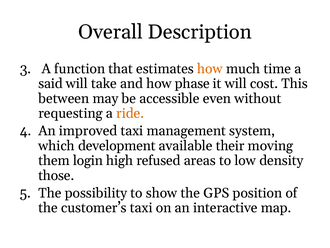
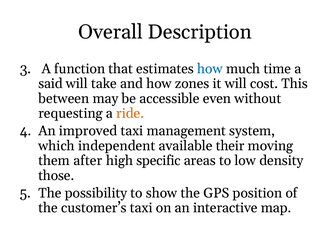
how colour: orange -> blue (210, 69)
phase: phase -> zones (192, 83)
development: development -> independent (117, 145)
login: login -> after (88, 160)
refused: refused -> specific (158, 160)
